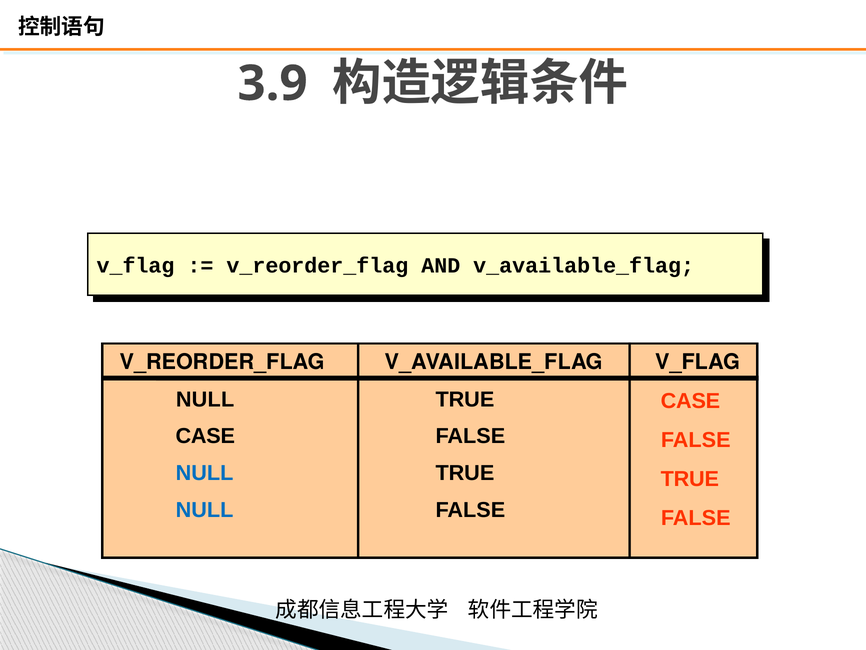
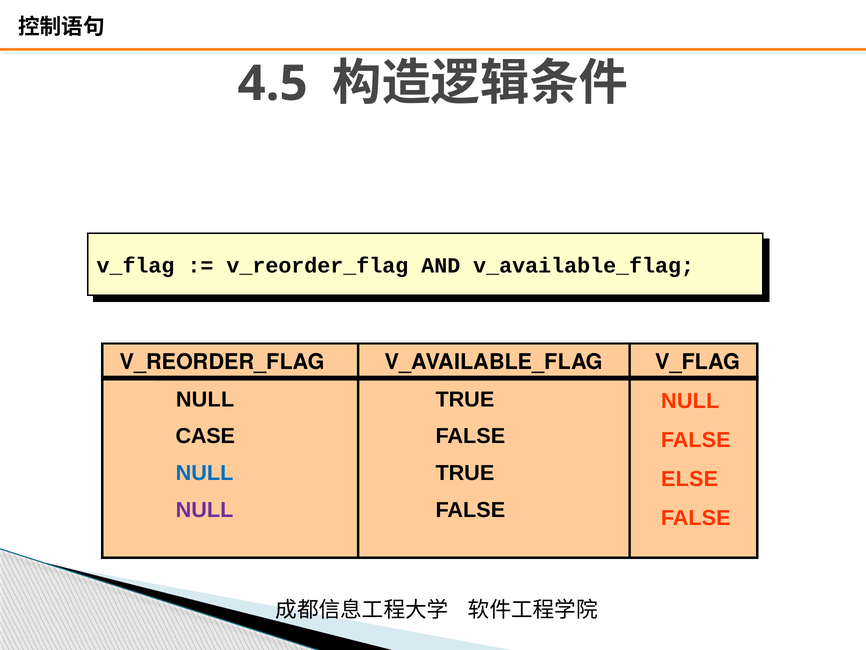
3.9: 3.9 -> 4.5 (273, 84)
CASE: CASE -> NULL (690, 401)
TRUE: TRUE -> ELSE (690, 479)
NULL colour: blue -> purple (205, 510)
